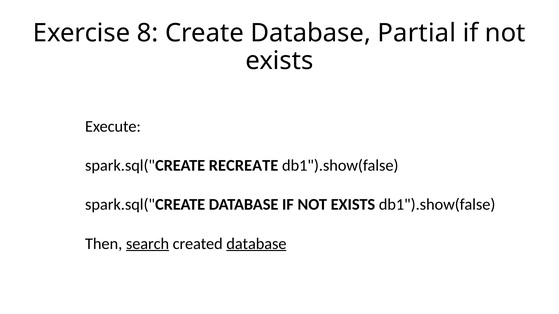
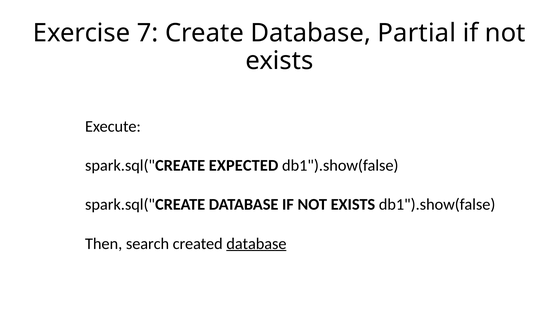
8: 8 -> 7 (148, 33)
RECREATE: RECREATE -> EXPECTED (244, 166)
search underline: present -> none (148, 244)
